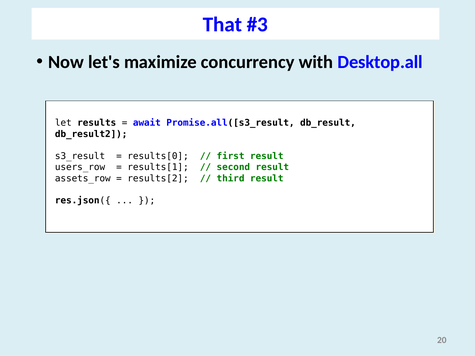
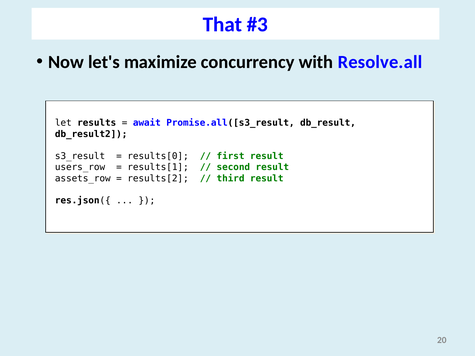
Desktop.all: Desktop.all -> Resolve.all (380, 62)
